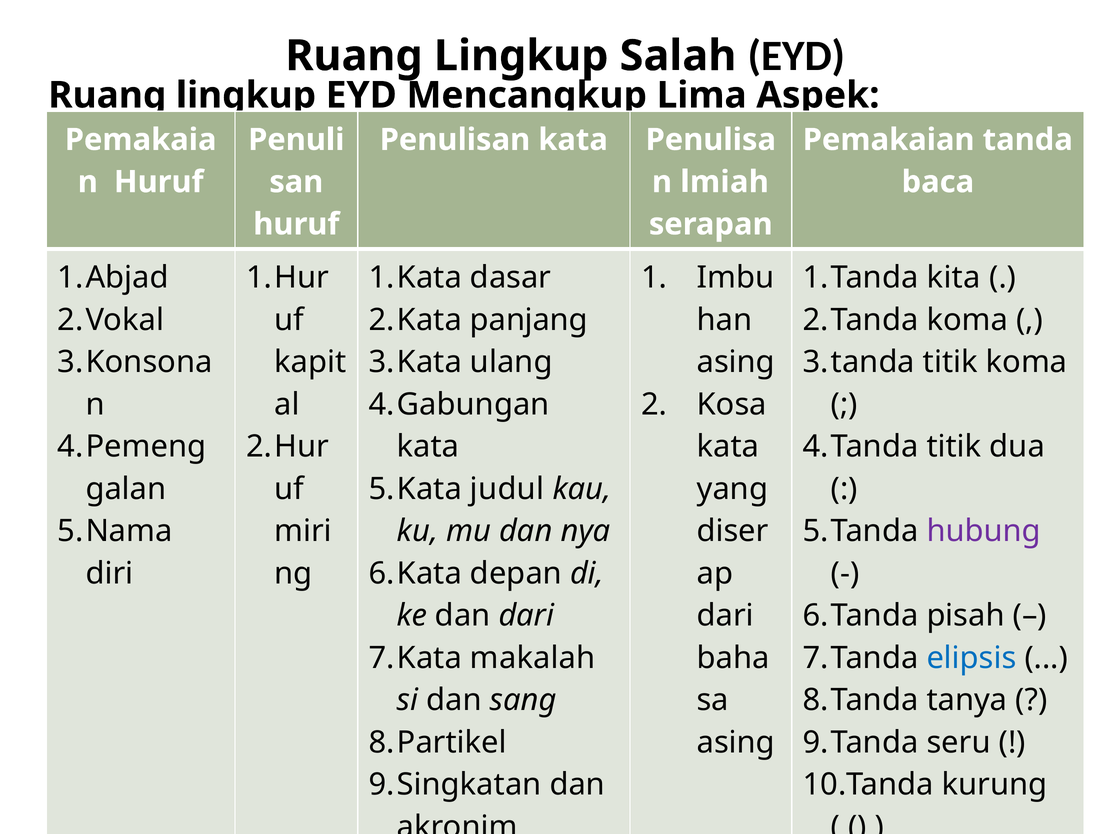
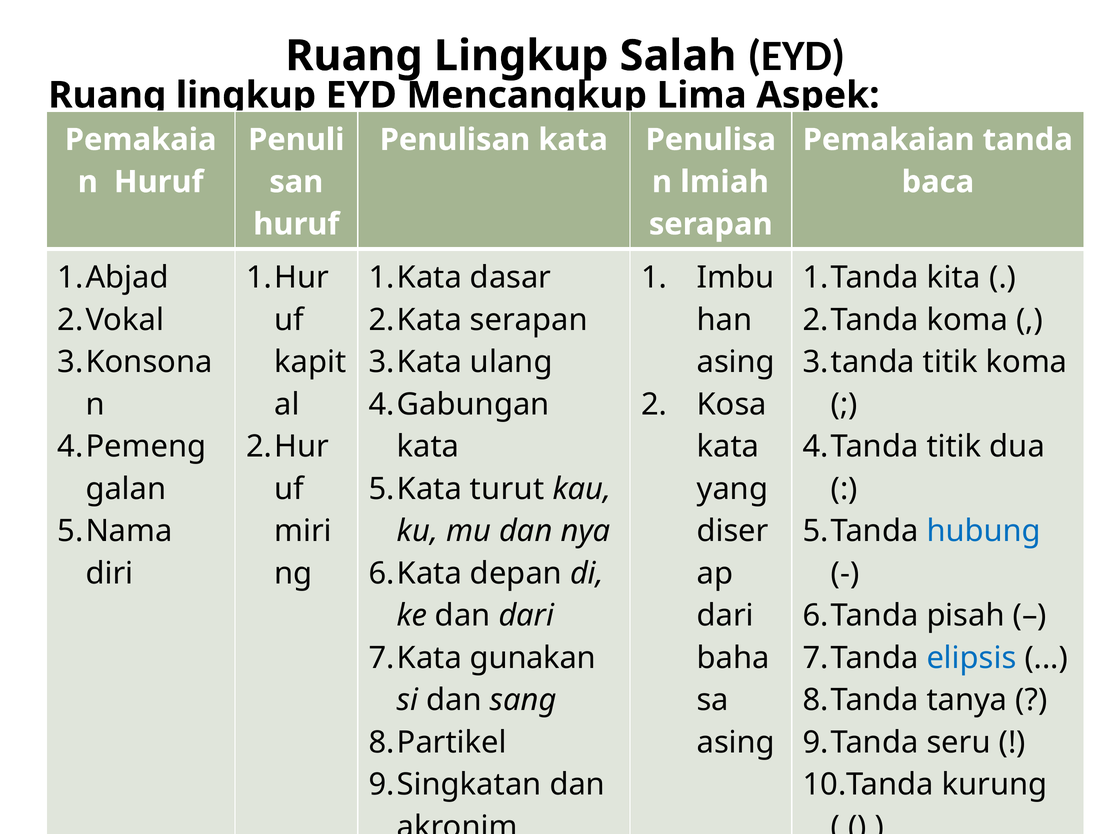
panjang: panjang -> serapan (529, 320)
judul: judul -> turut (507, 489)
hubung colour: purple -> blue (984, 531)
makalah: makalah -> gunakan (533, 658)
